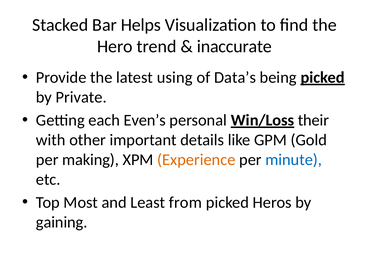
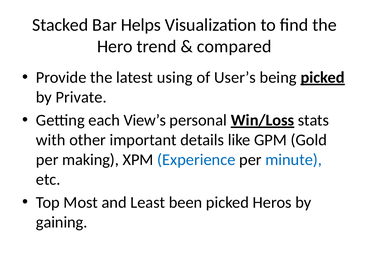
inaccurate: inaccurate -> compared (234, 46)
Data’s: Data’s -> User’s (235, 77)
Even’s: Even’s -> View’s (145, 120)
their: their -> stats (313, 120)
Experience colour: orange -> blue (196, 160)
from: from -> been (186, 202)
